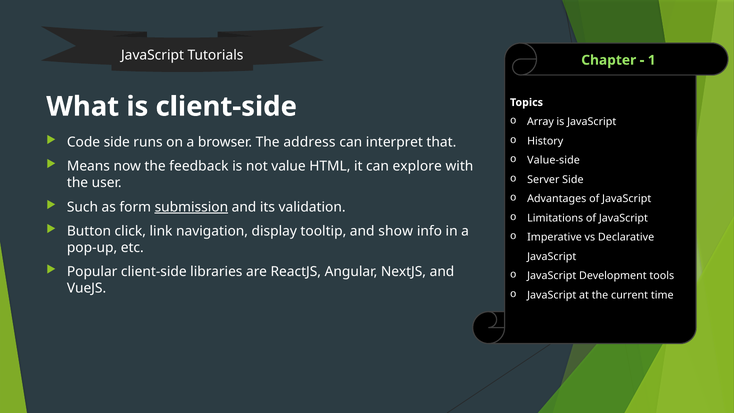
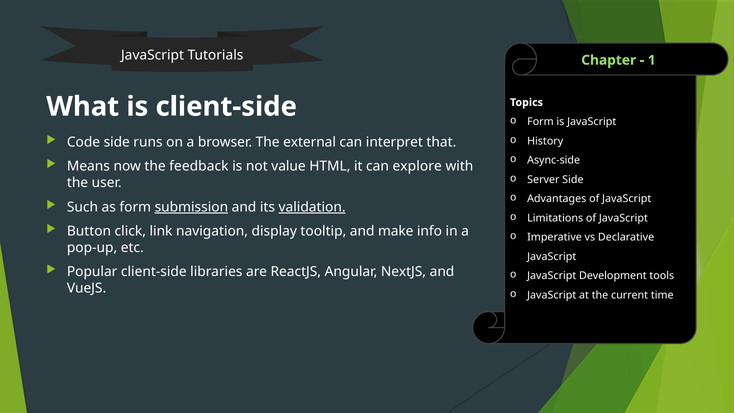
Array: Array -> Form (540, 122)
address: address -> external (310, 142)
Value-side: Value-side -> Async-side (554, 160)
validation underline: none -> present (312, 207)
show: show -> make (396, 231)
